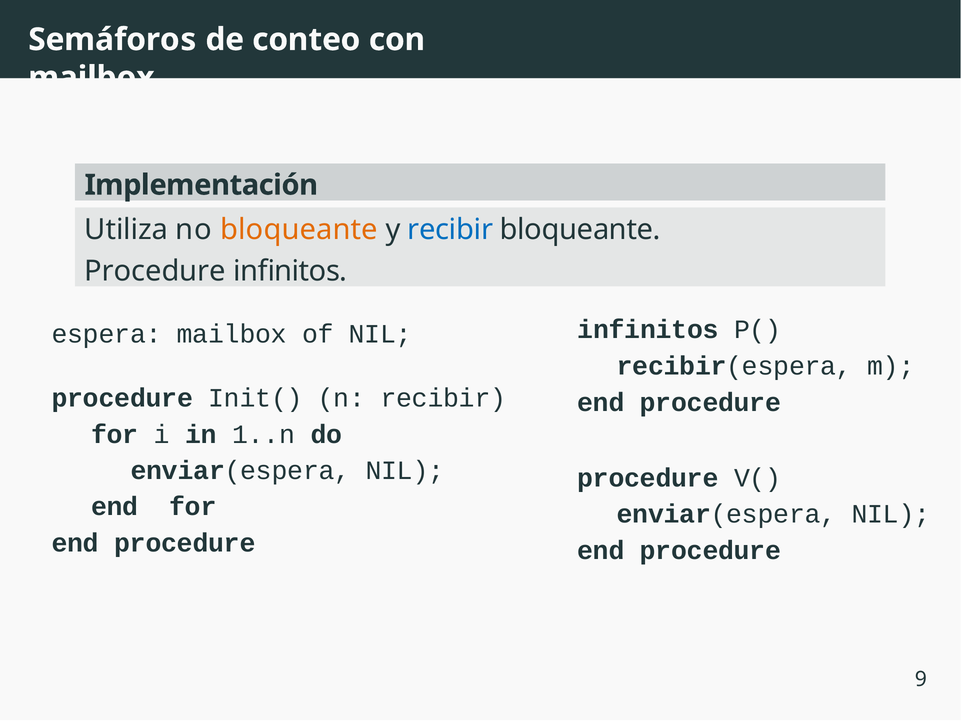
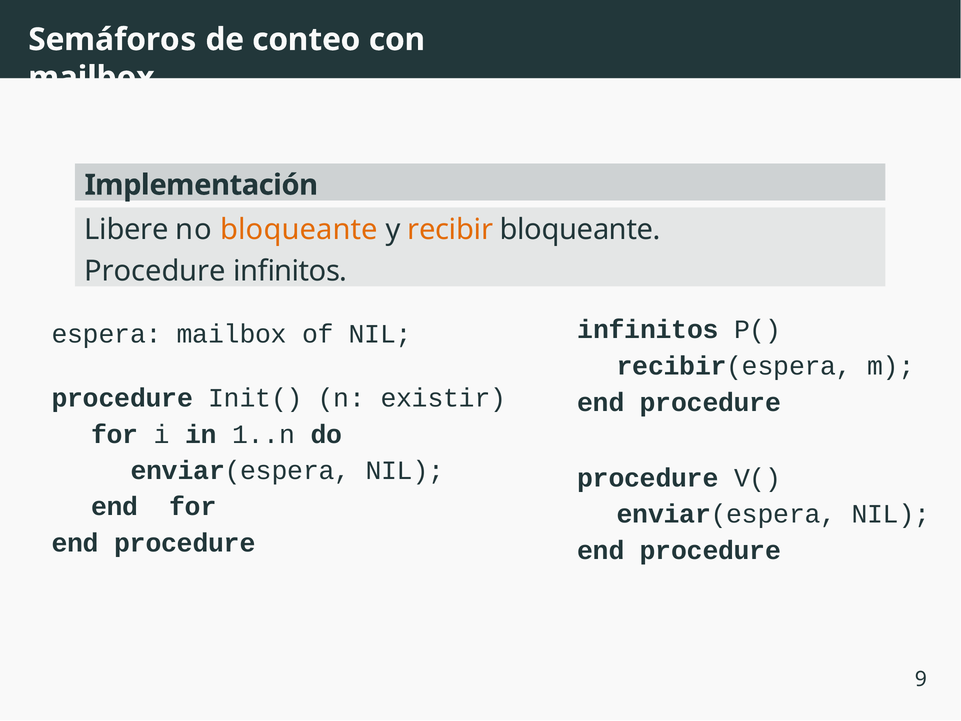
Utiliza: Utiliza -> Libere (126, 230)
recibir colour: blue -> orange (450, 230)
n recibir: recibir -> existir (443, 398)
